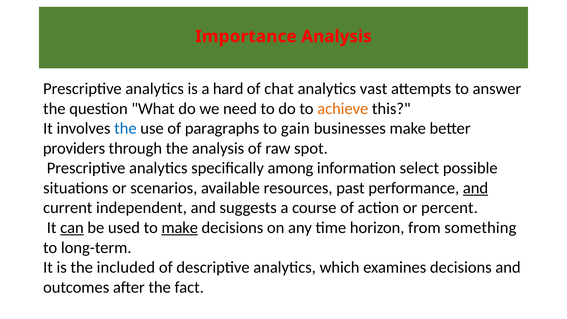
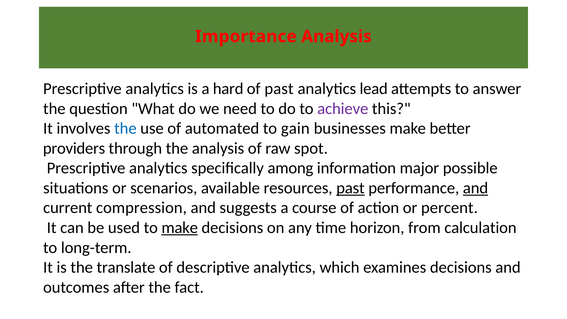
of chat: chat -> past (279, 89)
vast: vast -> lead (374, 89)
achieve colour: orange -> purple (343, 109)
paragraphs: paragraphs -> automated (222, 128)
select: select -> major (419, 168)
past underline: none -> present (350, 188)
independent: independent -> compression (141, 208)
can underline: present -> none (72, 228)
something: something -> calculation (480, 228)
included: included -> translate (126, 267)
